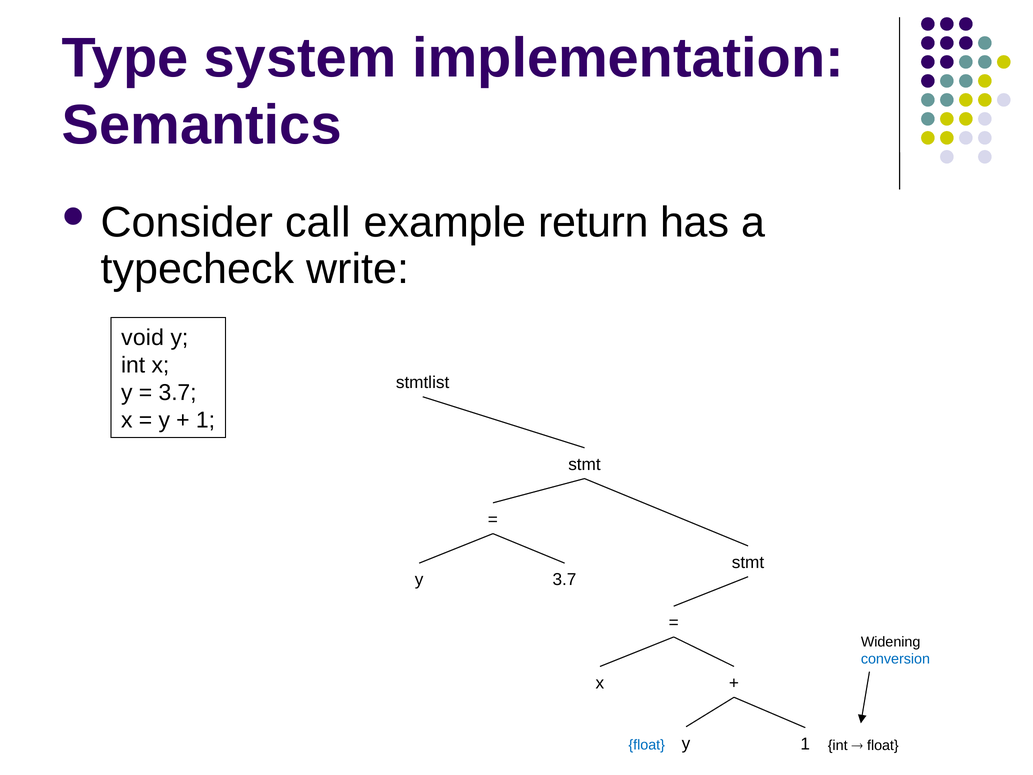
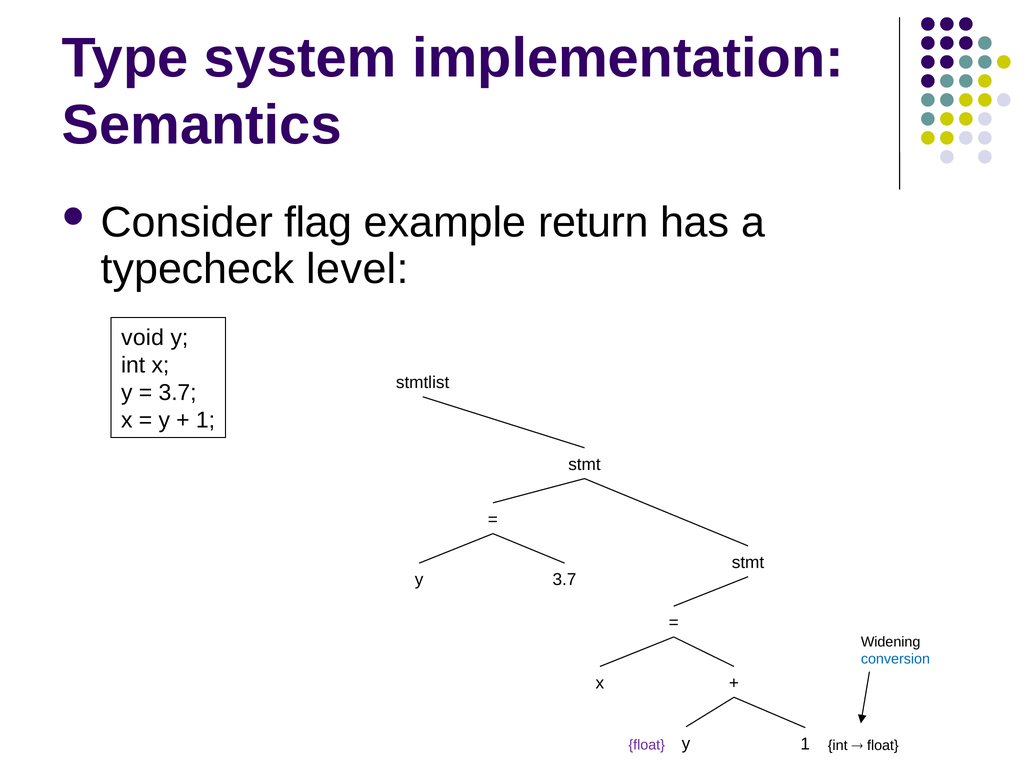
call: call -> flag (318, 222)
write: write -> level (358, 269)
float colour: blue -> purple (647, 745)
